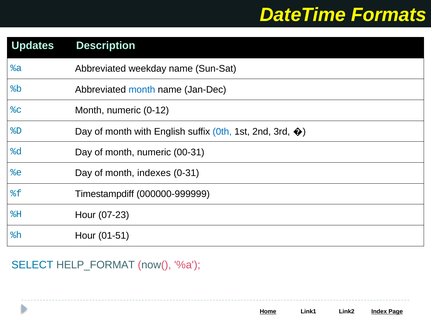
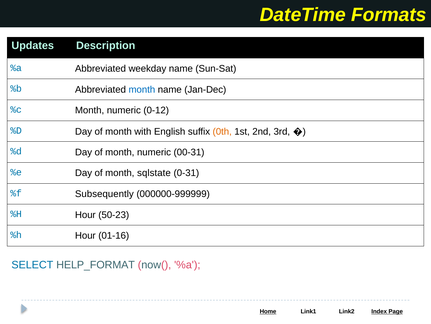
0th colour: blue -> orange (222, 131)
indexes: indexes -> sqlstate (154, 173)
Timestampdiff: Timestampdiff -> Subsequently (104, 194)
07-23: 07-23 -> 50-23 (114, 214)
01-51: 01-51 -> 01-16 (114, 235)
